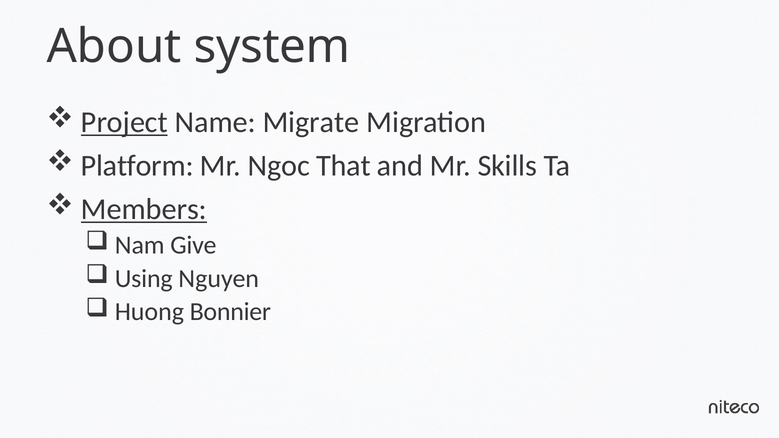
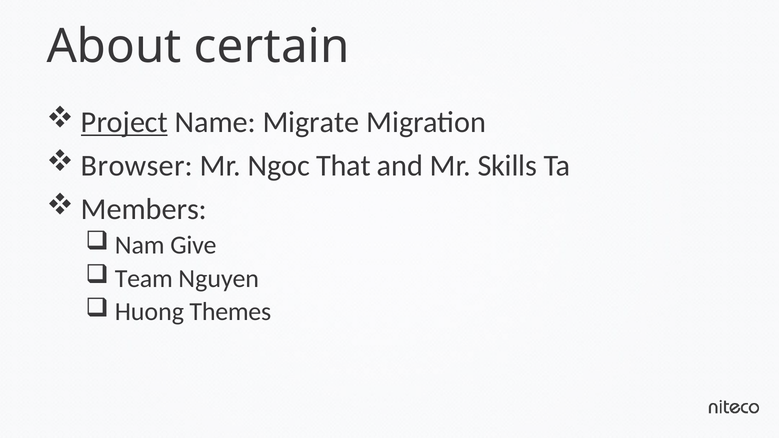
system: system -> certain (272, 47)
Platform: Platform -> Browser (137, 166)
Members underline: present -> none (144, 209)
Using: Using -> Team (144, 279)
Bonnier: Bonnier -> Themes (230, 312)
